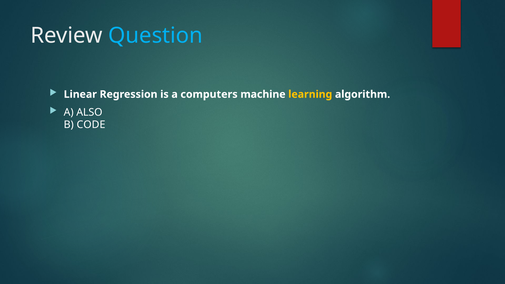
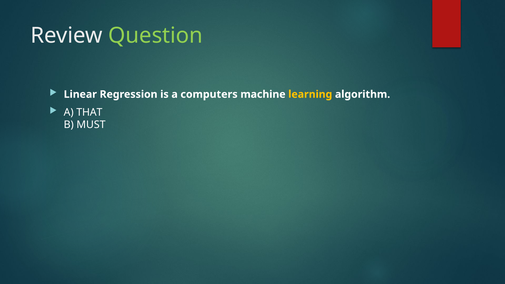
Question colour: light blue -> light green (156, 35)
ALSO: ALSO -> THAT (89, 112)
CODE: CODE -> MUST (91, 125)
